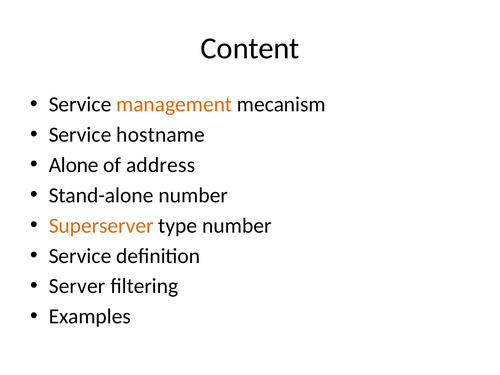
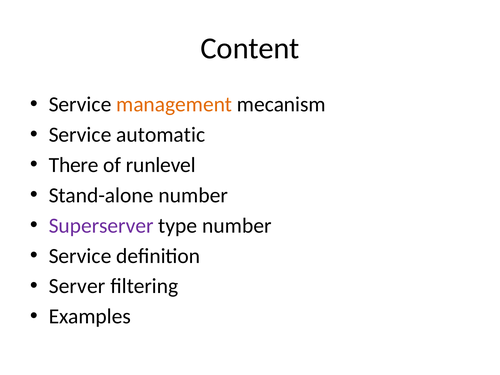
hostname: hostname -> automatic (161, 135)
Alone: Alone -> There (74, 165)
address: address -> runlevel (161, 165)
Superserver colour: orange -> purple (101, 226)
